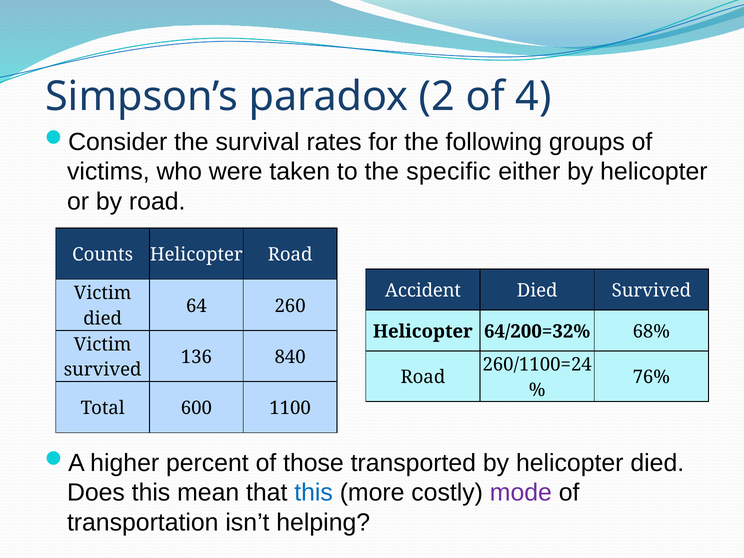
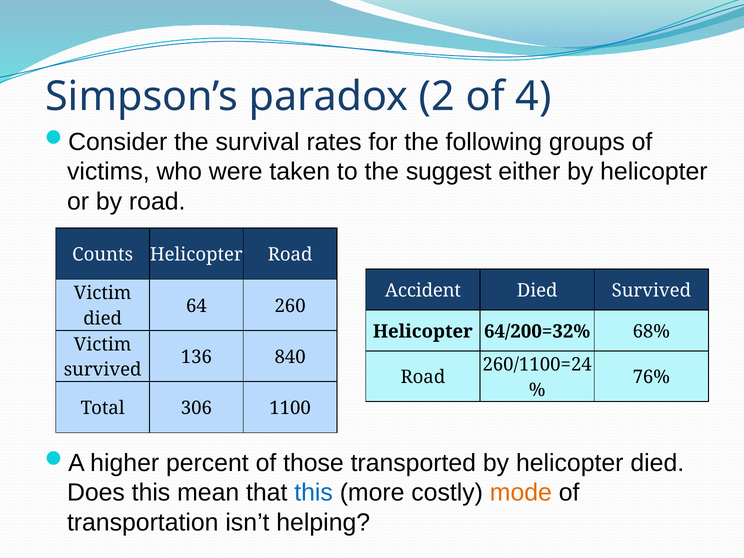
specific: specific -> suggest (449, 172)
600: 600 -> 306 (196, 408)
mode colour: purple -> orange (521, 493)
